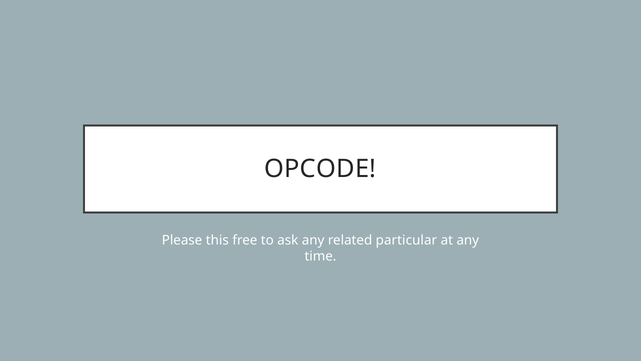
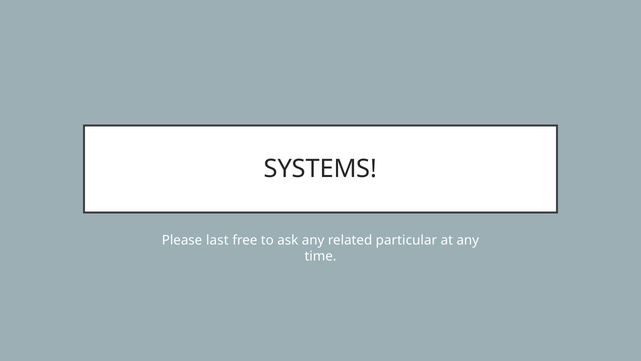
OPCODE: OPCODE -> SYSTEMS (320, 169)
this: this -> last (217, 240)
